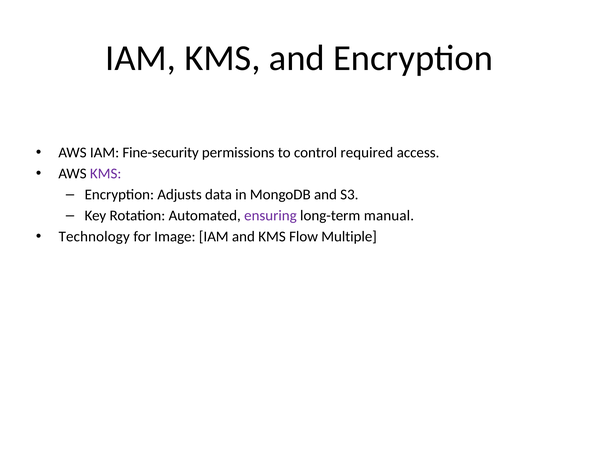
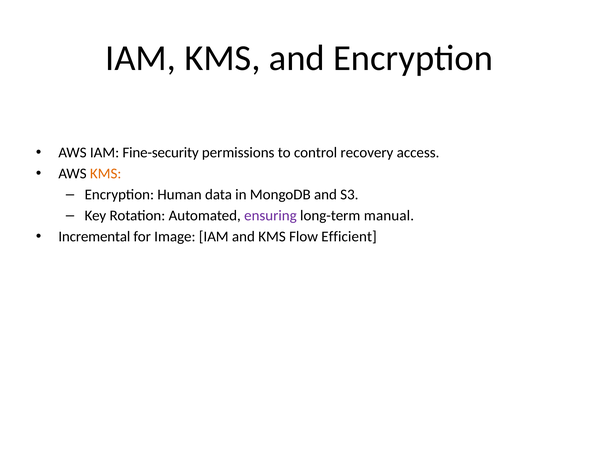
required: required -> recovery (367, 153)
KMS colour: purple -> orange (106, 174)
Adjusts: Adjusts -> Human (180, 195)
Technology: Technology -> Incremental (94, 237)
Multiple: Multiple -> Efficient (349, 237)
